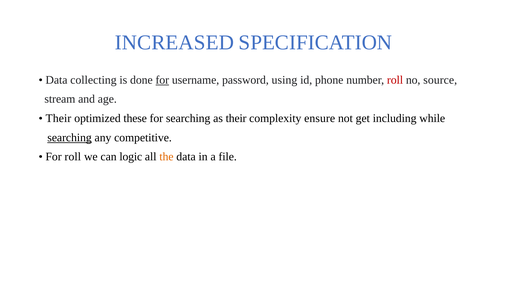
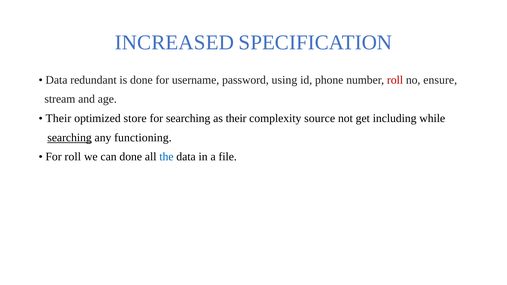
collecting: collecting -> redundant (93, 80)
for underline: present -> none (162, 80)
source: source -> ensure (440, 80)
these: these -> store (135, 118)
ensure: ensure -> source (320, 118)
competitive: competitive -> functioning (143, 138)
can logic: logic -> done (131, 157)
the colour: orange -> blue (166, 157)
